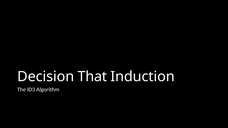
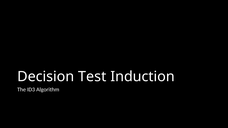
That: That -> Test (92, 77)
